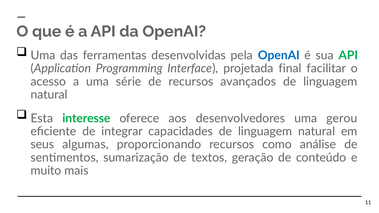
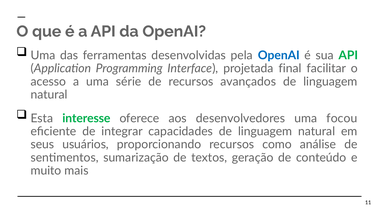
gerou: gerou -> focou (342, 118)
algumas: algumas -> usuários (86, 145)
